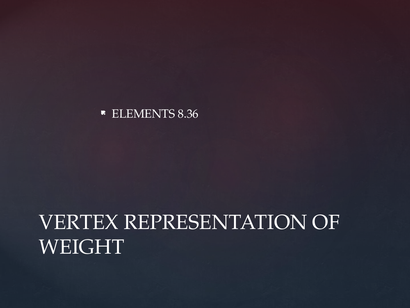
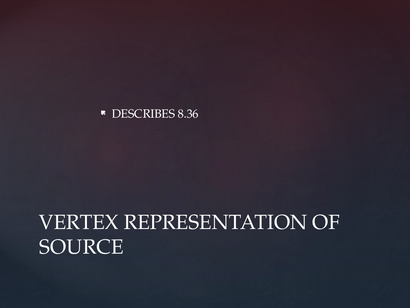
ELEMENTS: ELEMENTS -> DESCRIBES (143, 114)
WEIGHT: WEIGHT -> SOURCE (82, 247)
